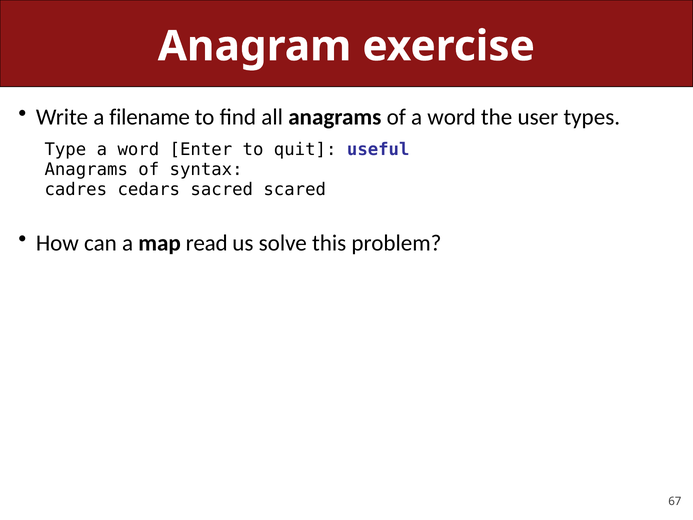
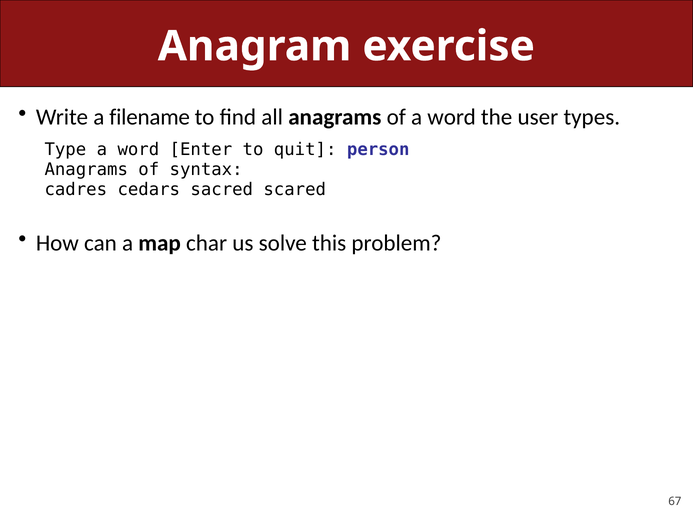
useful: useful -> person (378, 149)
read: read -> char (207, 243)
